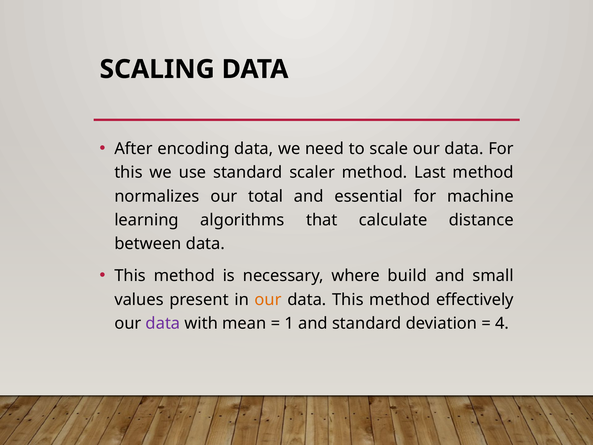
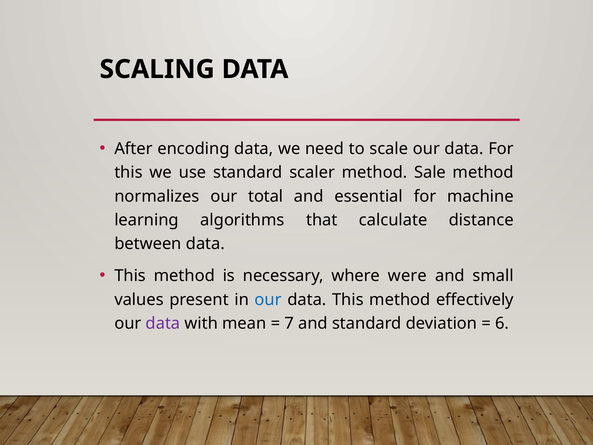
Last: Last -> Sale (430, 172)
build: build -> were (407, 276)
our colour: orange -> blue (268, 299)
1: 1 -> 7 (289, 323)
4: 4 -> 6 (502, 323)
